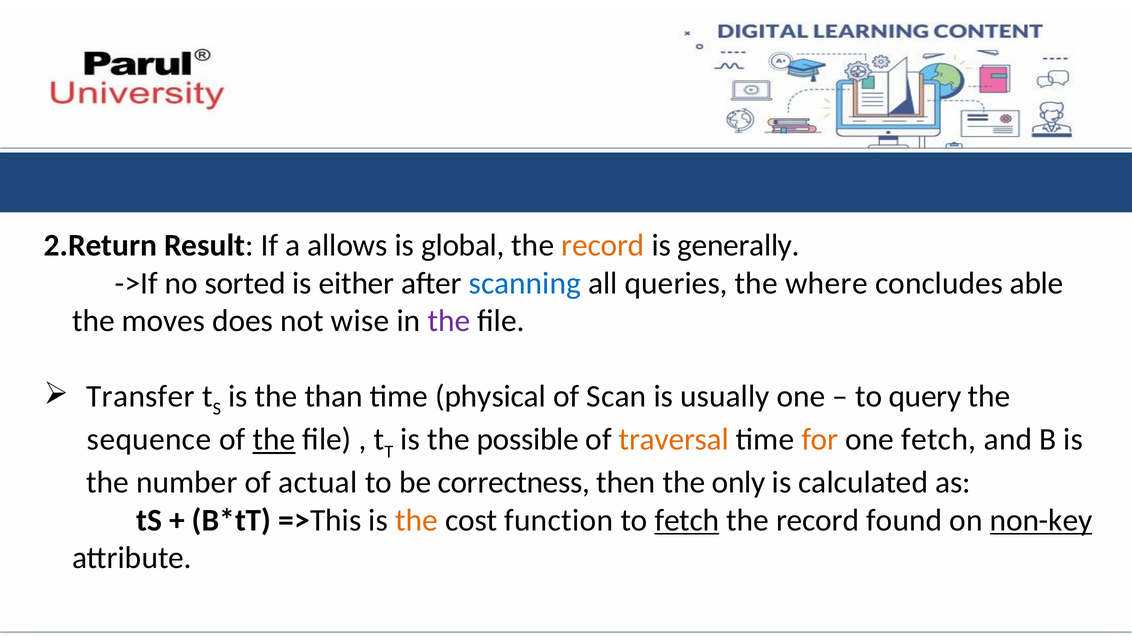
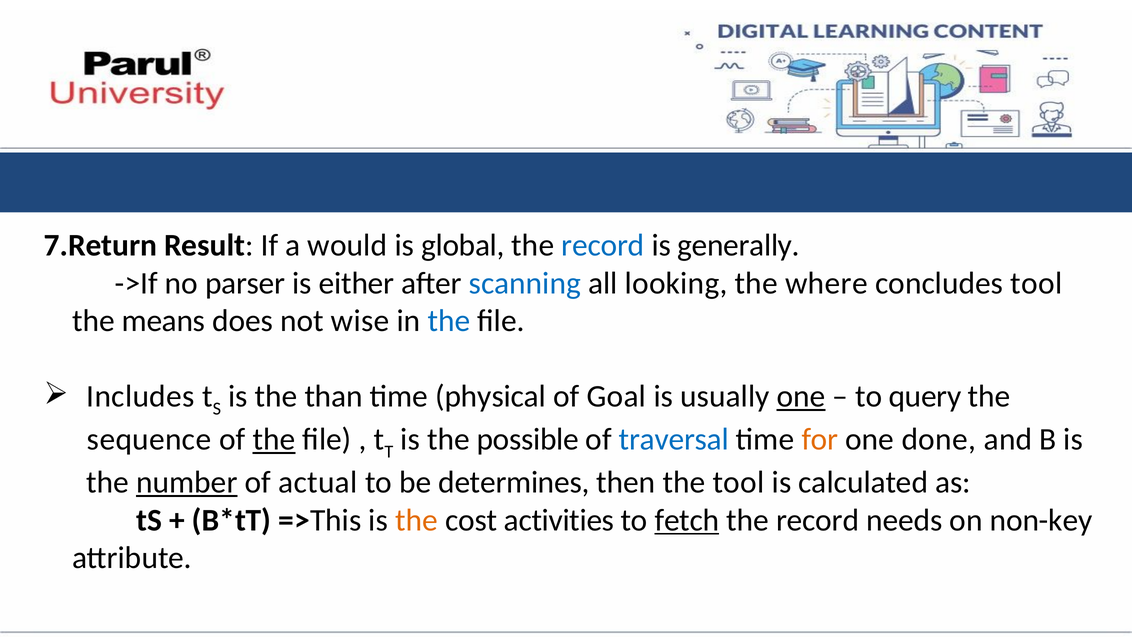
2.Return: 2.Return -> 7.Return (100, 245)
allows: allows -> would (347, 245)
record colour: orange -> blue (603, 245)
sorted: sorted -> parser (245, 283)
queries: queries -> looking (676, 283)
concludes able: able -> tool (1036, 283)
moves: moves -> means (164, 321)
the colour: purple -> blue (449, 321)
Transfer: Transfer -> Includes (140, 396)
Scan: Scan -> Goal (616, 396)
one underline: none -> present (801, 396)
traversal colour: orange -> blue (674, 439)
one fetch: fetch -> done (939, 439)
number underline: none -> present (187, 482)
correctness: correctness -> determines (514, 482)
the only: only -> tool (738, 482)
function: function -> activities (559, 520)
found: found -> needs (904, 520)
non-key underline: present -> none (1041, 520)
